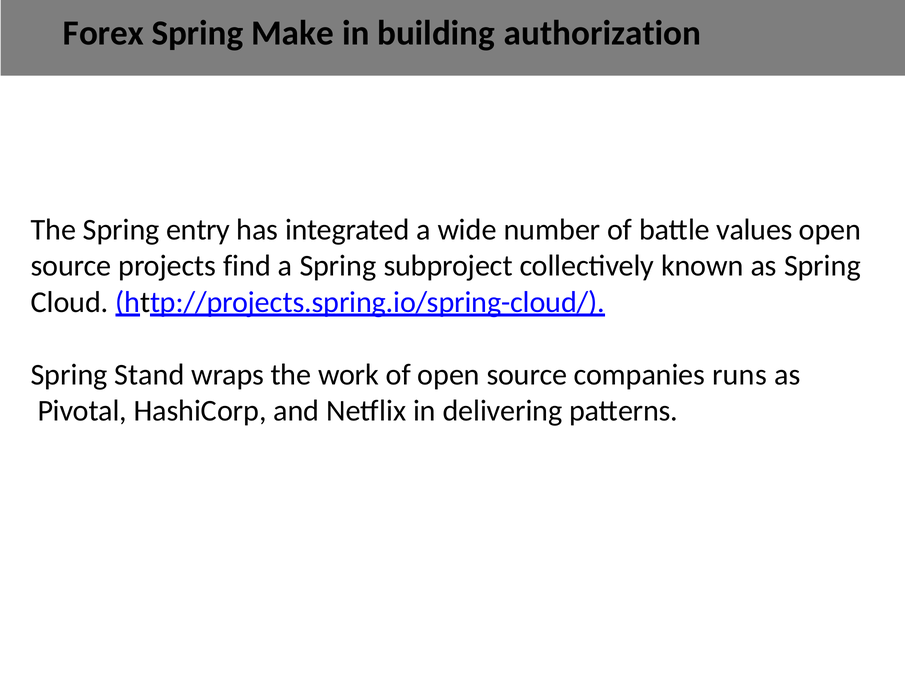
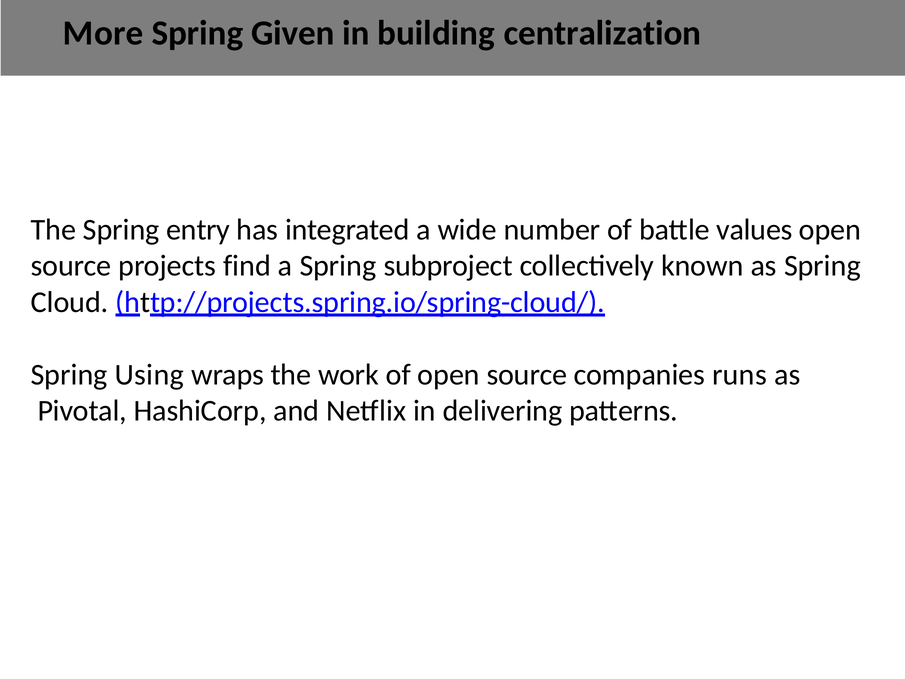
Forex: Forex -> More (103, 33)
Make: Make -> Given (293, 33)
authorization: authorization -> centralization (603, 33)
Stand: Stand -> Using (149, 374)
